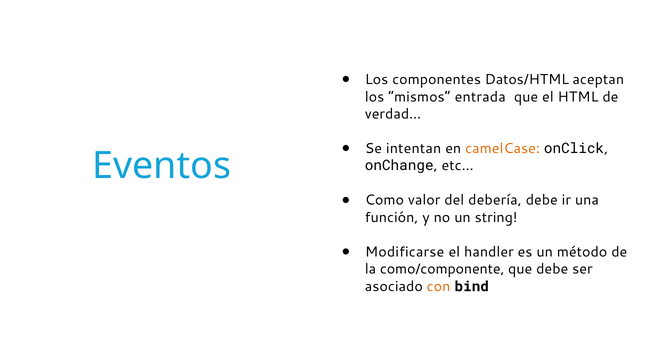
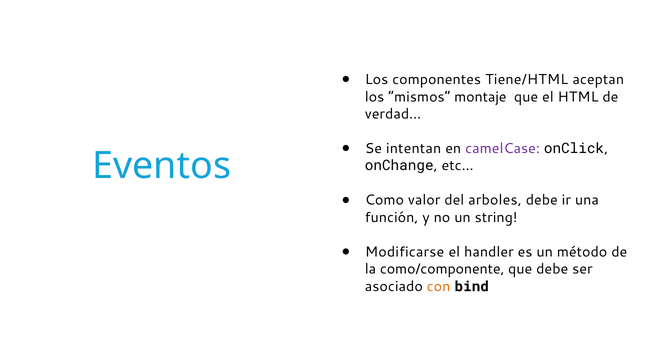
Datos/HTML: Datos/HTML -> Tiene/HTML (527, 79)
entrada: entrada -> montaje (480, 97)
camelCase colour: orange -> purple (503, 148)
debería: debería -> arboles (495, 200)
